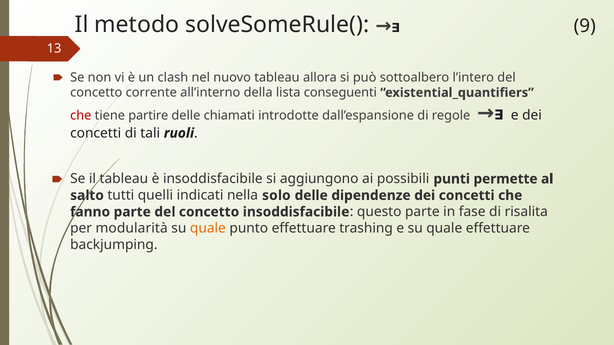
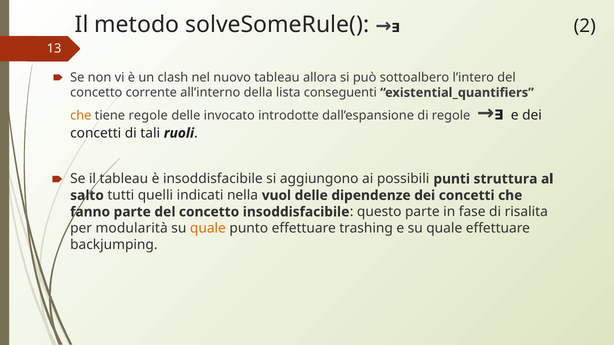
9: 9 -> 2 (585, 26)
che colour: red -> orange (81, 116)
tiene partire: partire -> regole (148, 116)
chiamati: chiamati -> invocato (229, 116)
permette: permette -> struttura (505, 179)
solo: solo -> vuol (276, 196)
